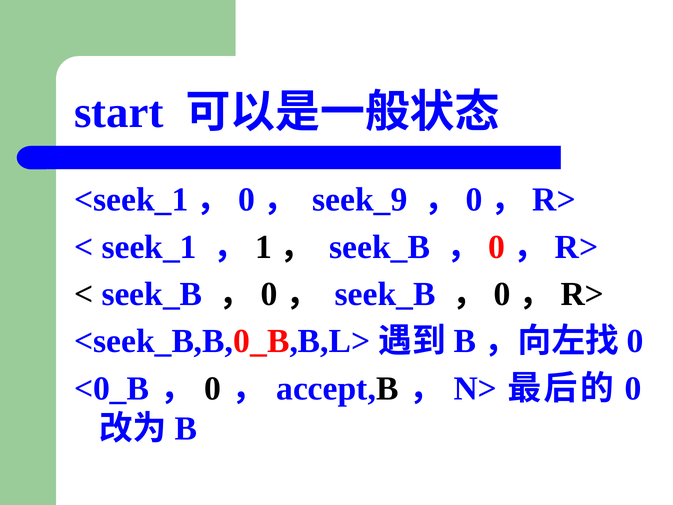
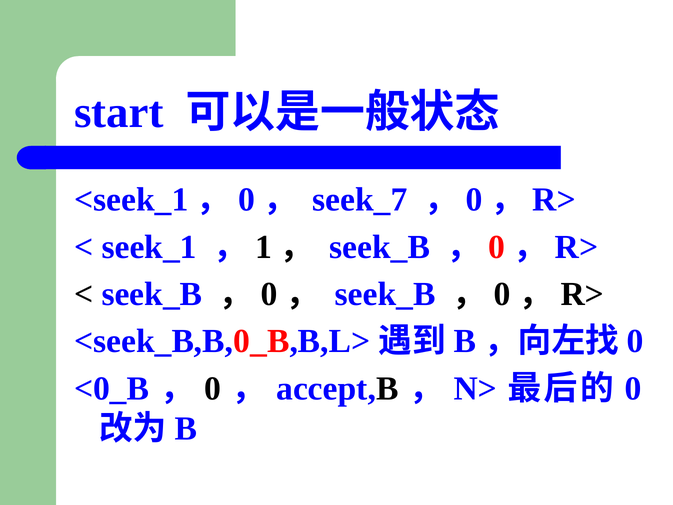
seek_9: seek_9 -> seek_7 (360, 200)
